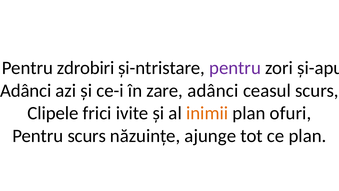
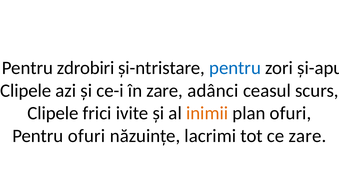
pentru colour: purple -> blue (235, 68)
Adânci: Adânci -> Clipele (26, 90)
Pentru scurs: scurs -> ofuri (87, 136)
ajunge: ajunge -> lacrimi (210, 136)
ce plan: plan -> zare (307, 136)
